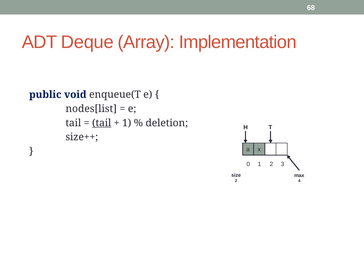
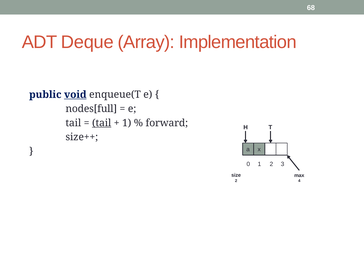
void underline: none -> present (75, 95)
nodes[list: nodes[list -> nodes[full (91, 109)
deletion: deletion -> forward (167, 123)
